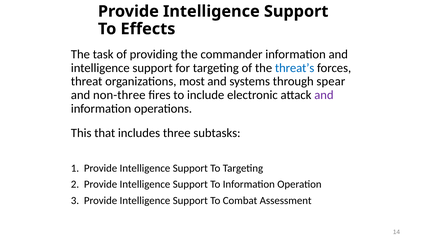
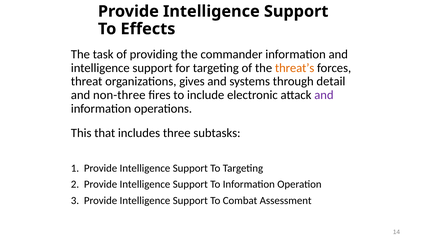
threat’s colour: blue -> orange (295, 68)
most: most -> gives (192, 82)
spear: spear -> detail (331, 82)
